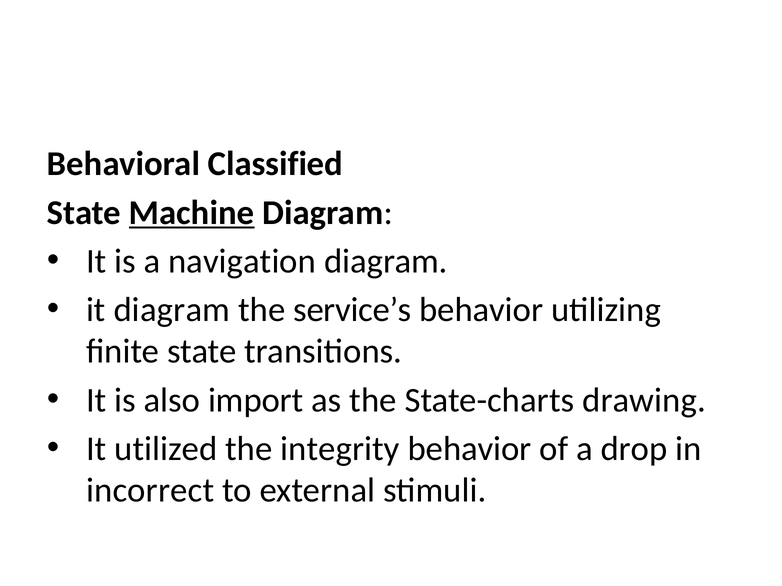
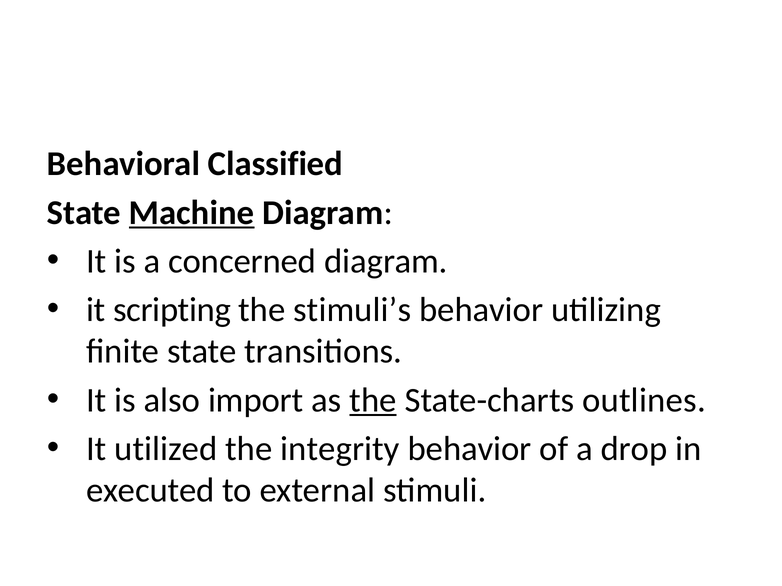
navigation: navigation -> concerned (242, 261)
it diagram: diagram -> scripting (172, 310)
service’s: service’s -> stimuli’s (352, 310)
the underline: none -> present (373, 400)
drawing: drawing -> outlines (644, 400)
incorrect: incorrect -> executed (150, 491)
